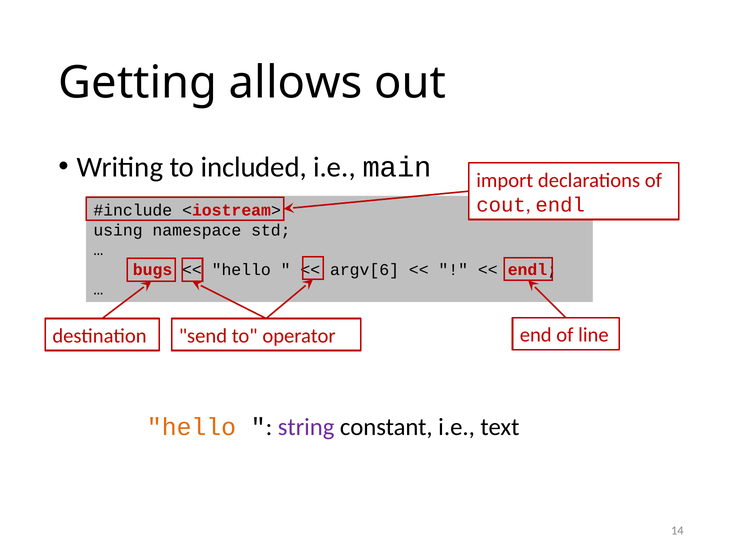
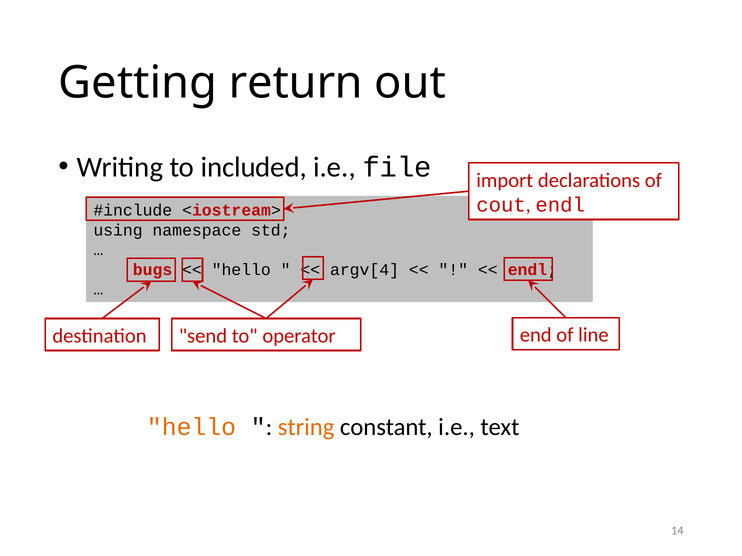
allows: allows -> return (296, 83)
main: main -> file (397, 167)
argv[6: argv[6 -> argv[4 (365, 270)
string colour: purple -> orange (306, 428)
